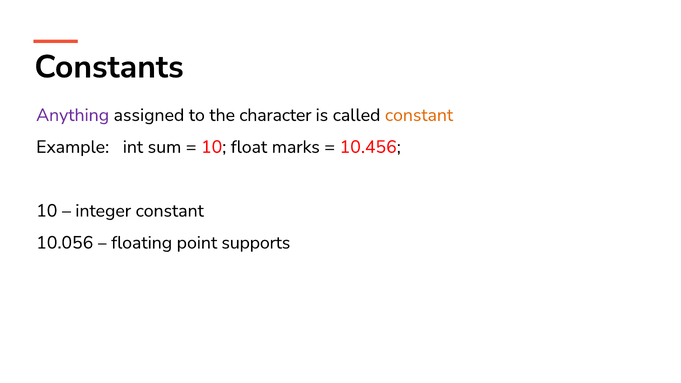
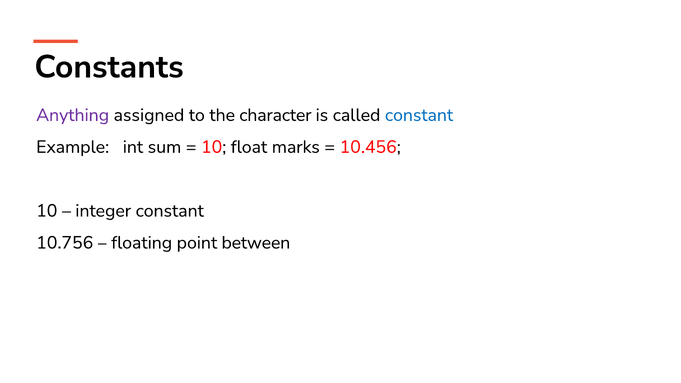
constant colour: orange -> blue (419, 115)
10.056: 10.056 -> 10.756 (65, 243)
supports: supports -> between (256, 243)
